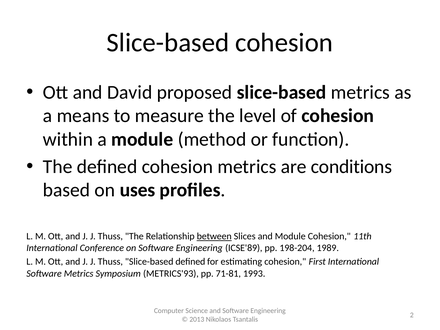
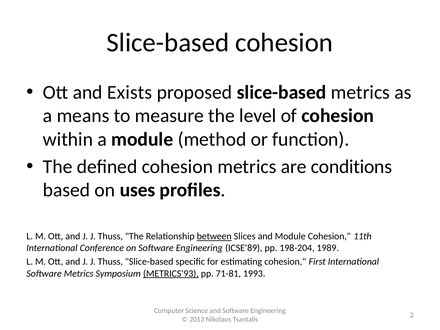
David: David -> Exists (130, 92)
Slice-based deﬁned: deﬁned -> speciﬁc (190, 262)
METRICS'93 underline: none -> present (171, 273)
